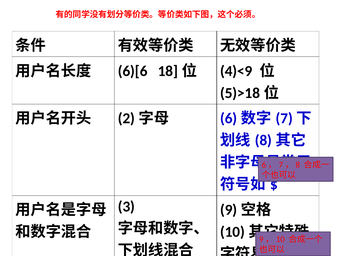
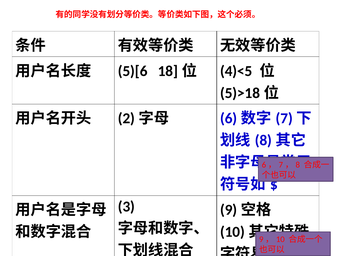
6)[6: 6)[6 -> 5)[6 (133, 71)
4)<9: 4)<9 -> 4)<5 (236, 71)
